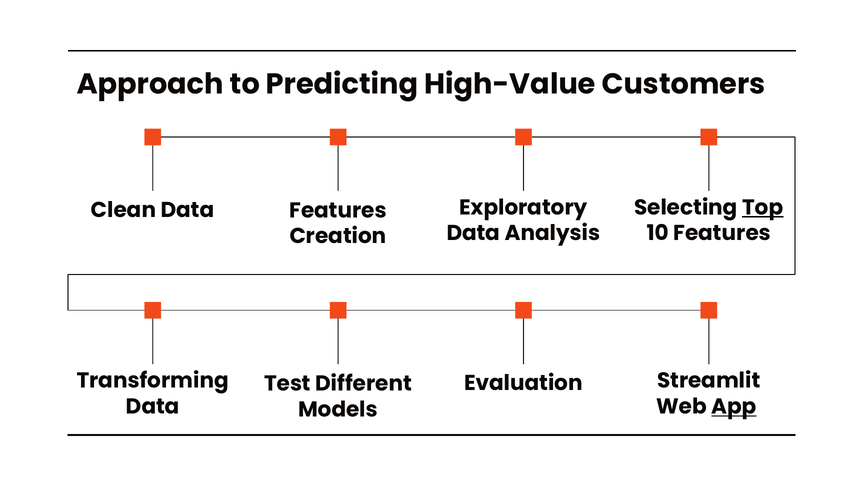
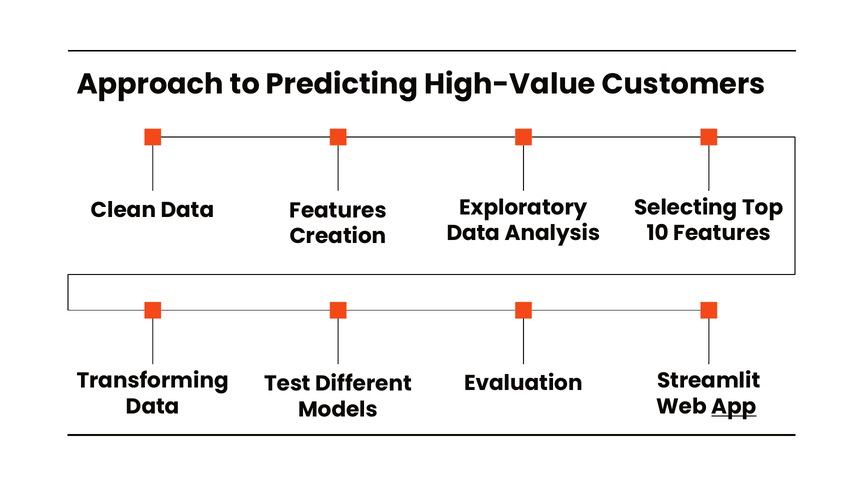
Top underline: present -> none (763, 207)
